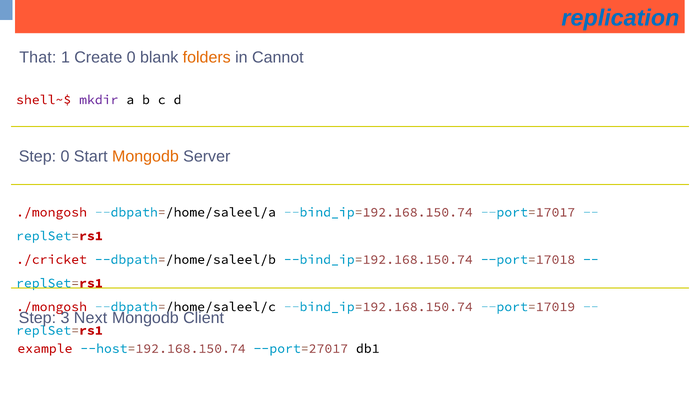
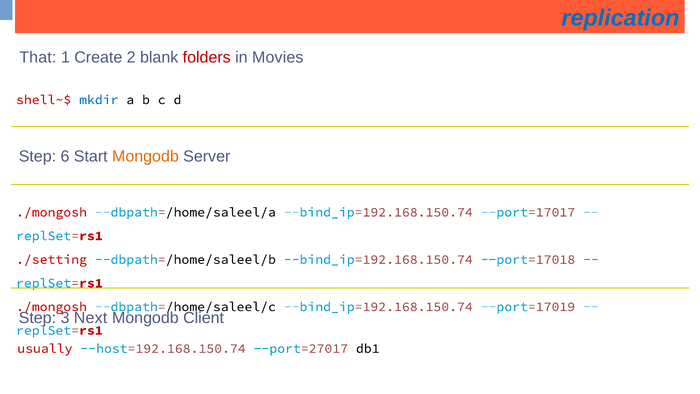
Create 0: 0 -> 2 (131, 57)
folders colour: orange -> red (207, 57)
Cannot: Cannot -> Movies (278, 57)
mkdir colour: purple -> blue (99, 100)
Step 0: 0 -> 6 (65, 157)
./cricket: ./cricket -> ./setting (51, 259)
example: example -> usually (45, 348)
